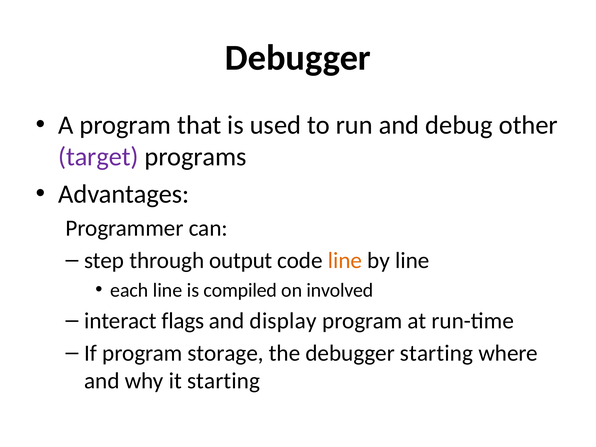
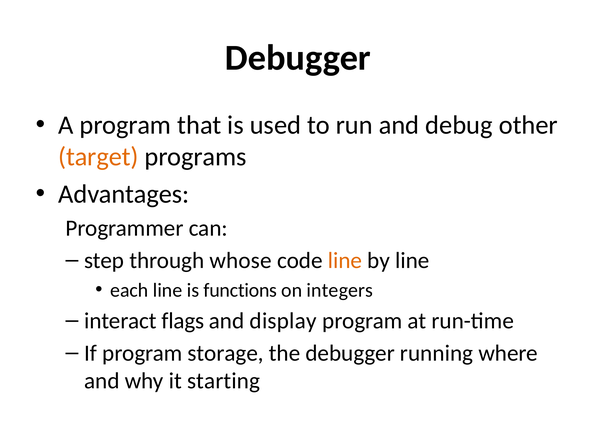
target colour: purple -> orange (98, 157)
output: output -> whose (241, 261)
compiled: compiled -> functions (240, 290)
involved: involved -> integers (340, 290)
debugger starting: starting -> running (437, 353)
